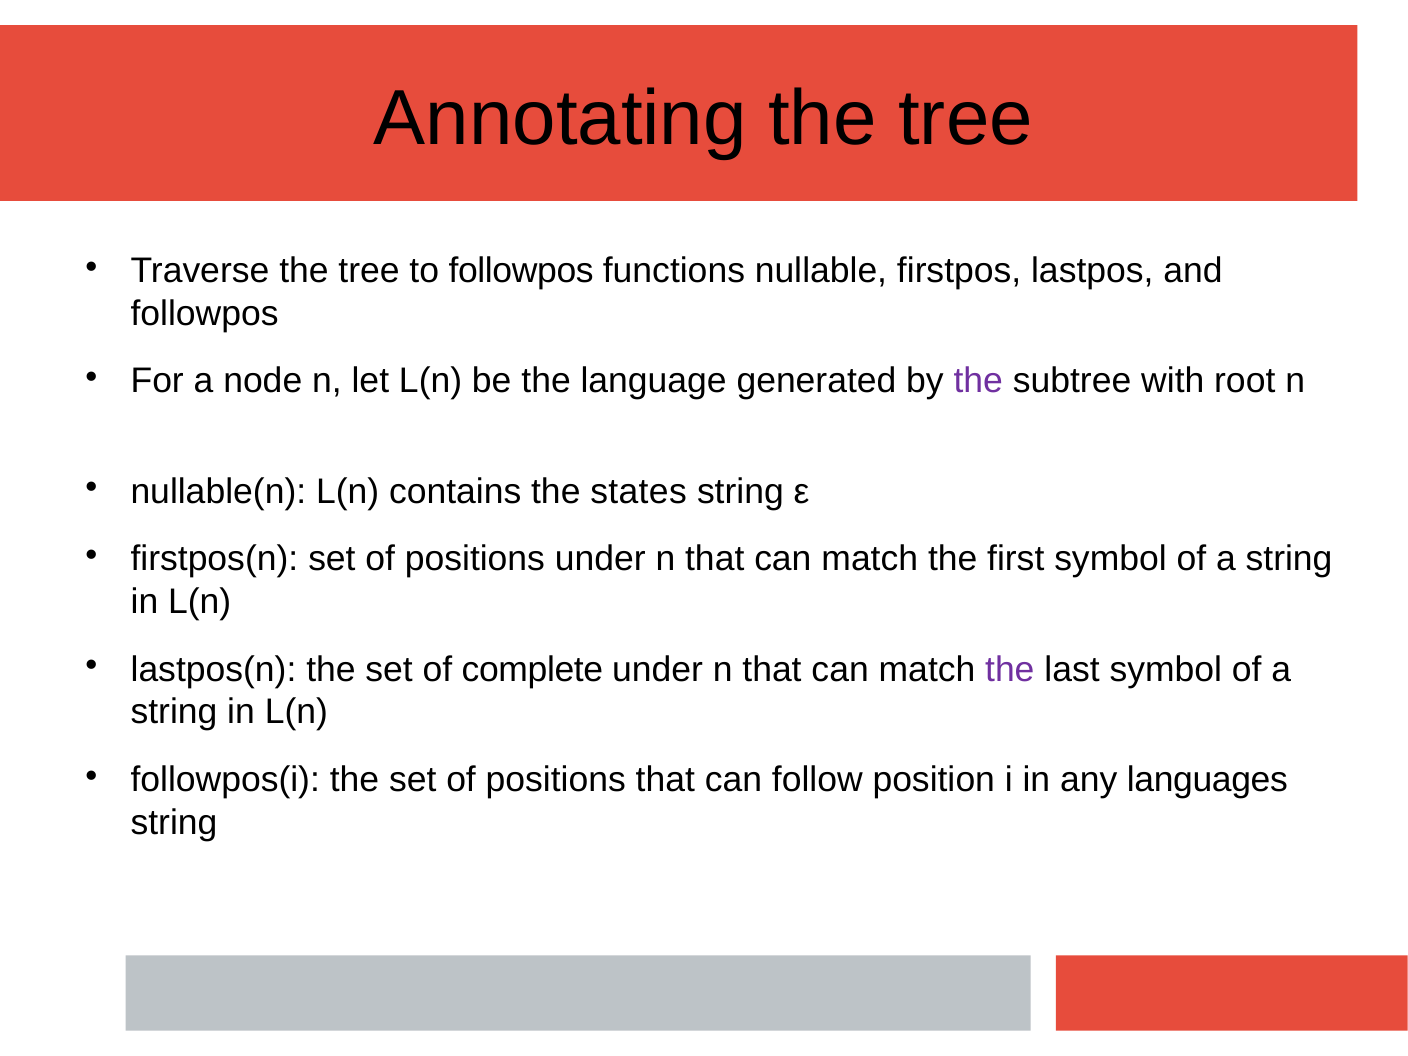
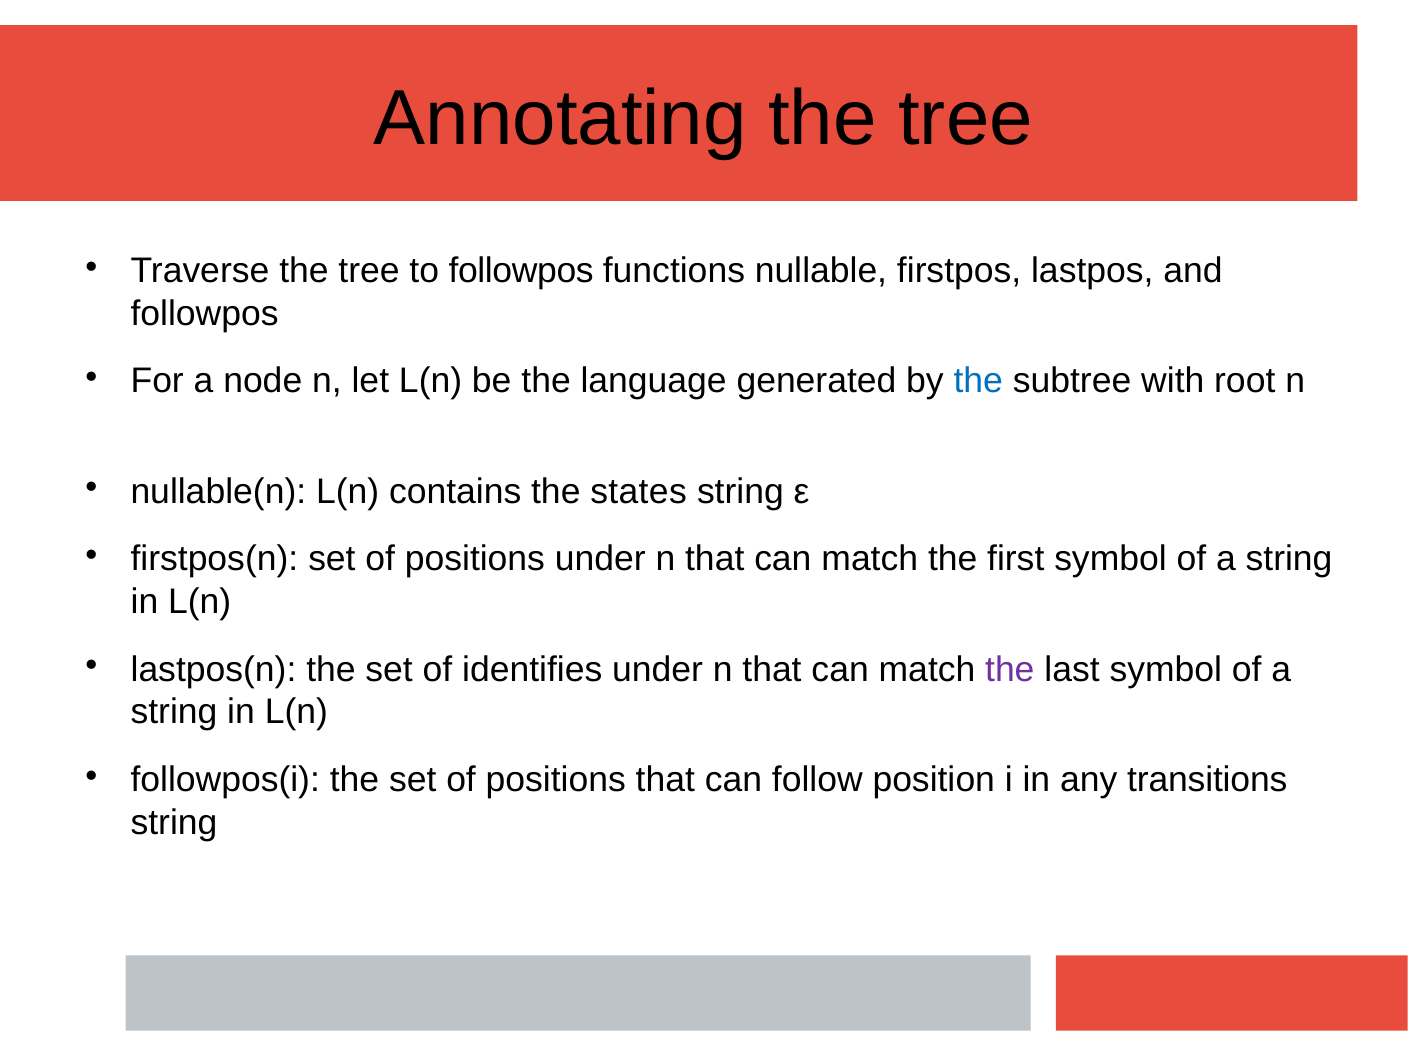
the colour: purple -> blue (978, 381)
complete: complete -> identifies (532, 669)
languages: languages -> transitions (1207, 780)
